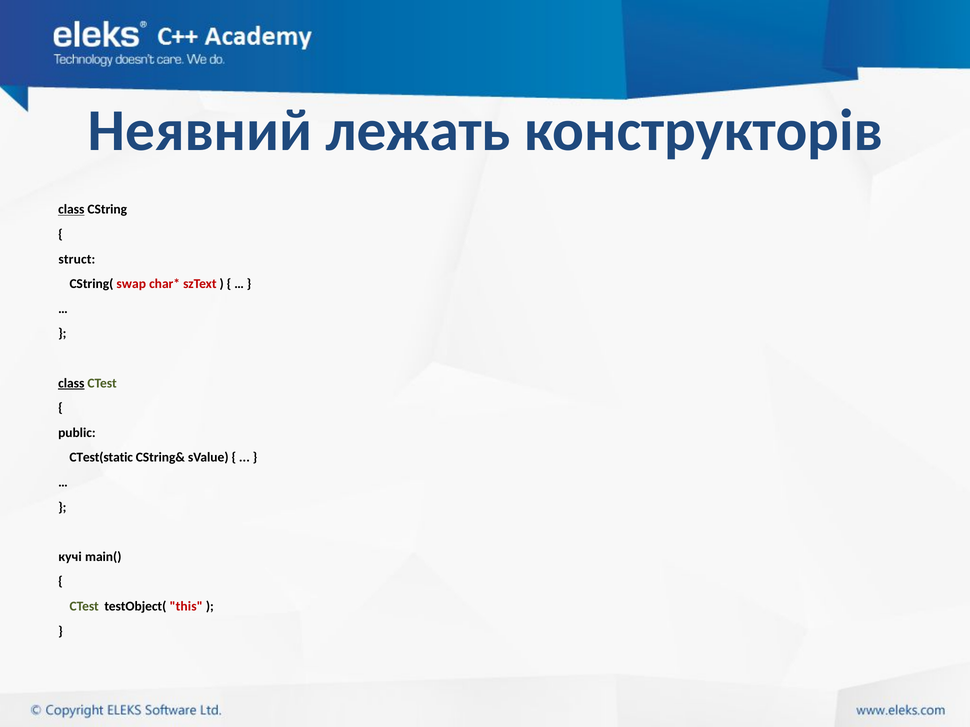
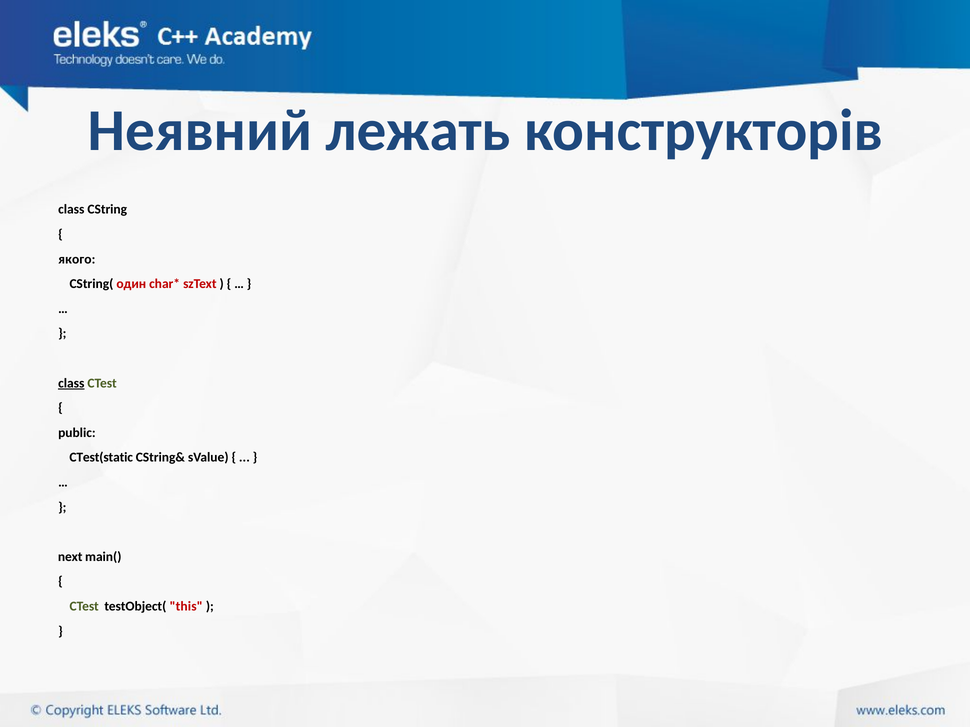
class underline: present -> none (71, 210)
struct: struct -> якого (77, 259)
swap: swap -> один (131, 284)
кучі: кучі -> next (70, 557)
